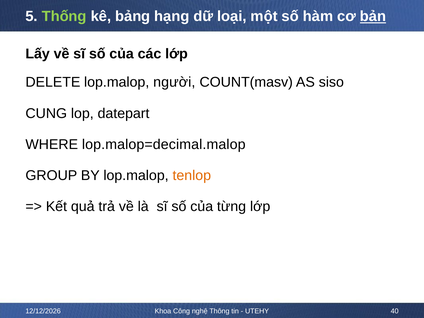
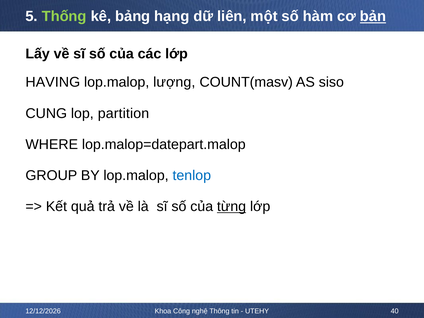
loại: loại -> liên (232, 16)
DELETE: DELETE -> HAVING (53, 82)
người: người -> lượng (174, 82)
datepart: datepart -> partition (123, 113)
lop.malop=decimal.malop: lop.malop=decimal.malop -> lop.malop=datepart.malop (164, 144)
tenlop colour: orange -> blue (192, 176)
từng underline: none -> present (232, 207)
